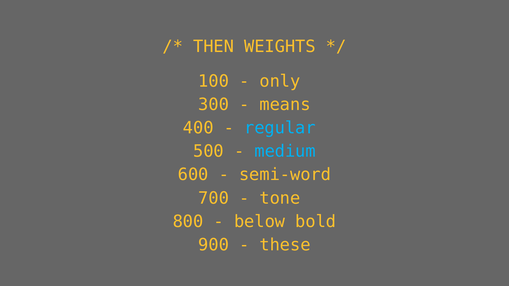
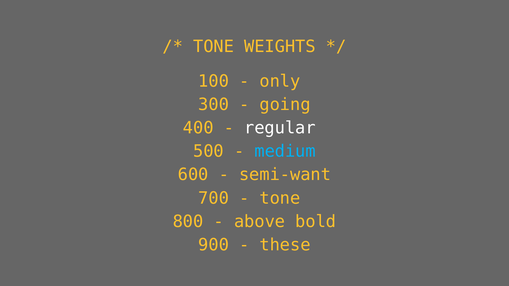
THEN: THEN -> TONE (214, 47)
means: means -> going (285, 105)
regular colour: light blue -> white (280, 128)
semi-word: semi-word -> semi-want (285, 175)
below: below -> above (260, 222)
